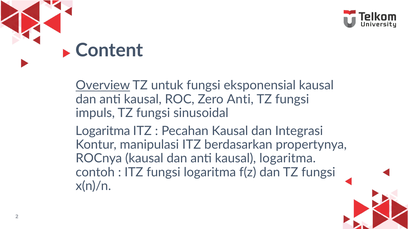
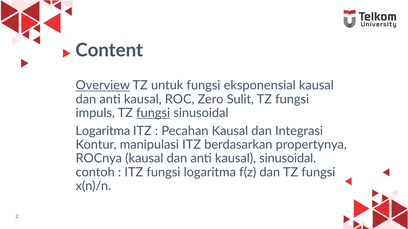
Zero Anti: Anti -> Sulit (240, 99)
fungsi underline: none -> present (153, 113)
kausal logaritma: logaritma -> sinusoidal (288, 159)
